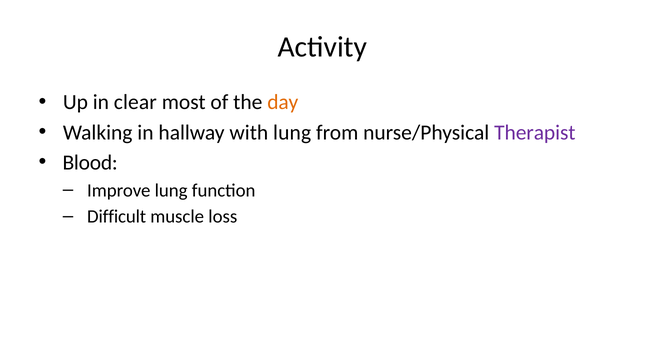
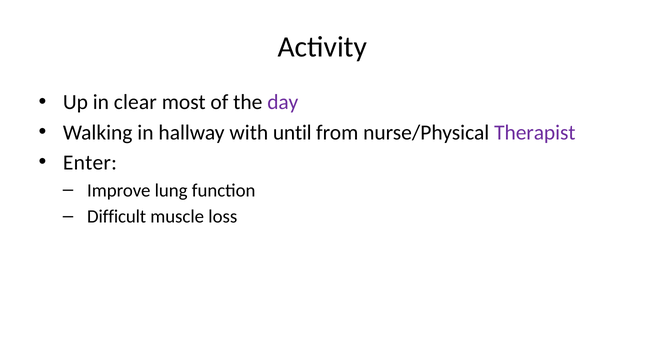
day colour: orange -> purple (283, 102)
with lung: lung -> until (292, 132)
Blood: Blood -> Enter (90, 162)
